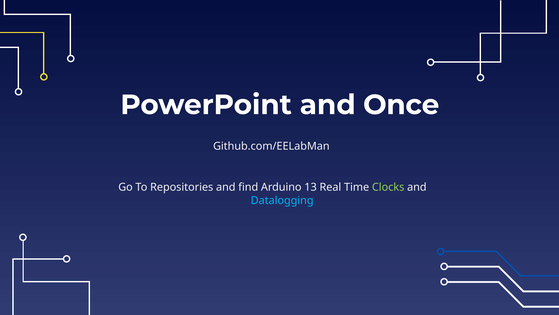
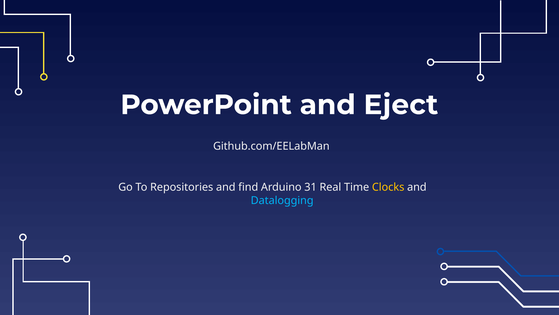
Once: Once -> Eject (401, 105)
13: 13 -> 31 (311, 187)
Clocks colour: light green -> yellow (388, 187)
